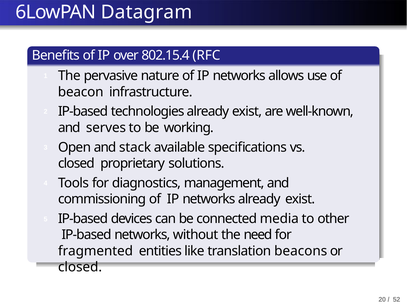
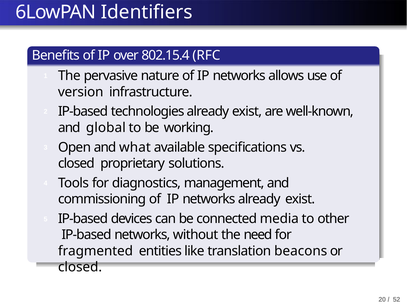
Datagram: Datagram -> Identifiers (147, 12)
beacon: beacon -> version (81, 92)
serves: serves -> global (106, 127)
stack: stack -> what (135, 147)
